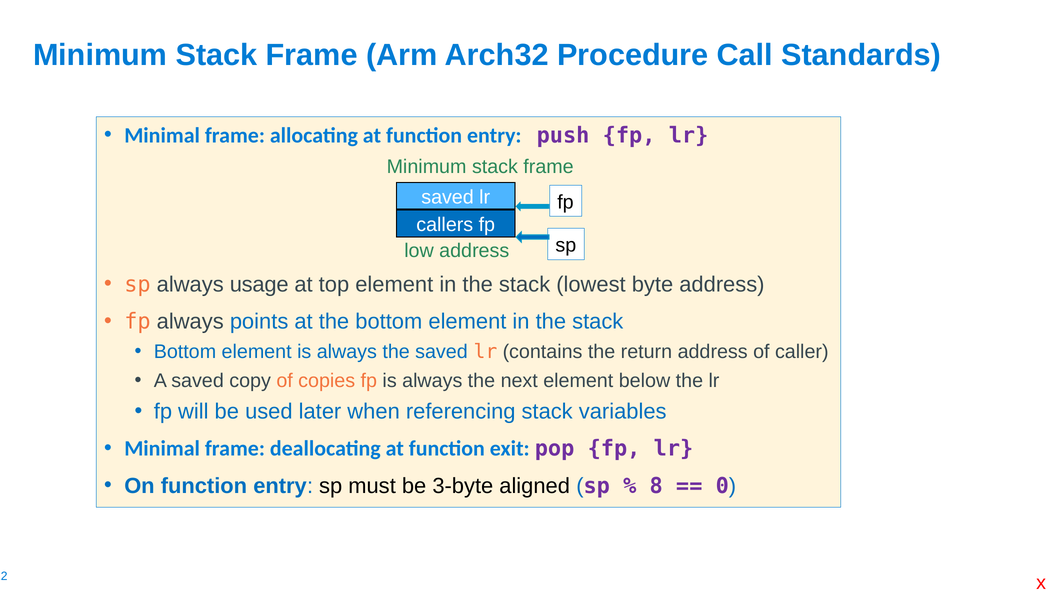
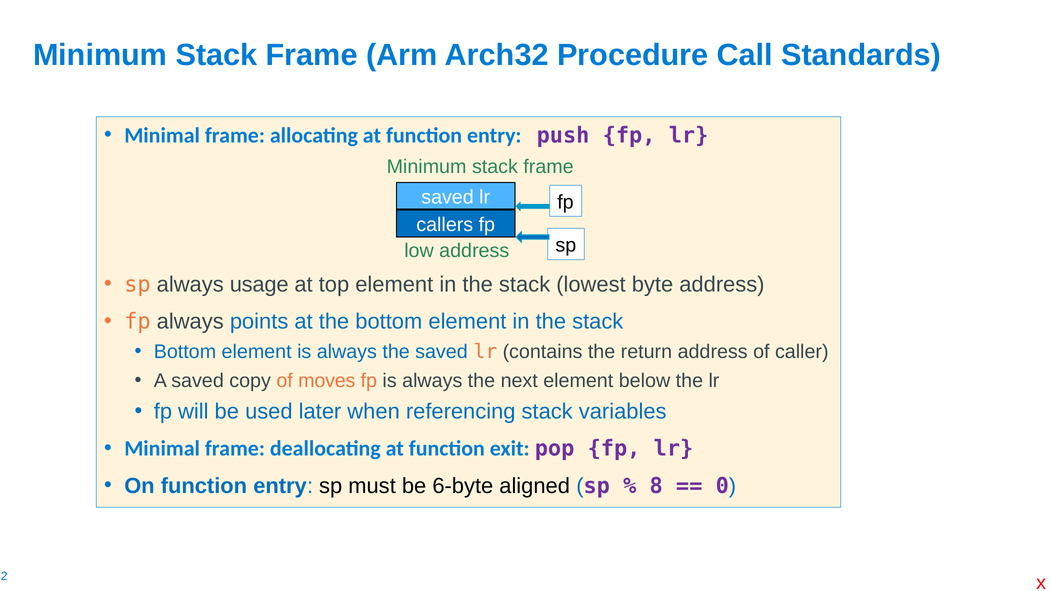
copies: copies -> moves (327, 381)
3-byte: 3-byte -> 6-byte (463, 486)
